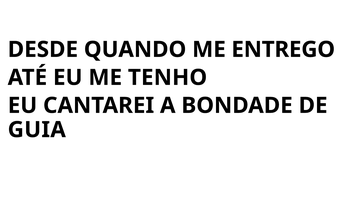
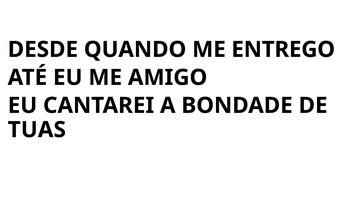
TENHO: TENHO -> AMIGO (168, 77)
GUIA: GUIA -> TUAS (37, 130)
